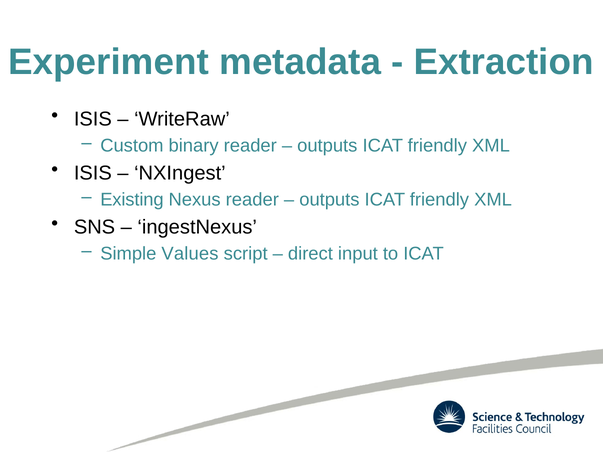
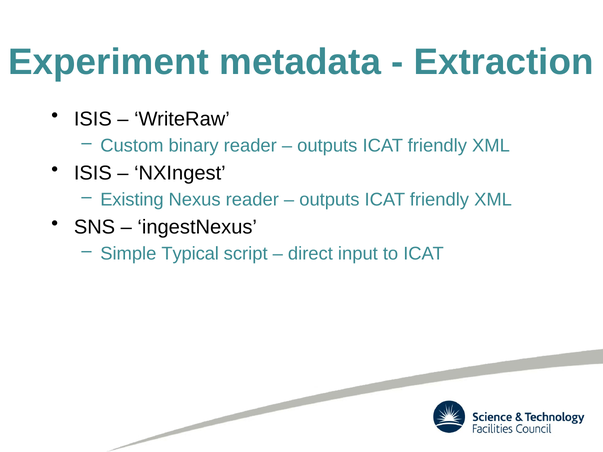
Values: Values -> Typical (190, 254)
